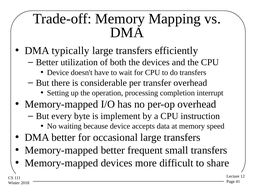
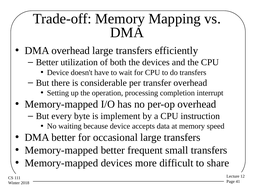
DMA typically: typically -> overhead (71, 51)
